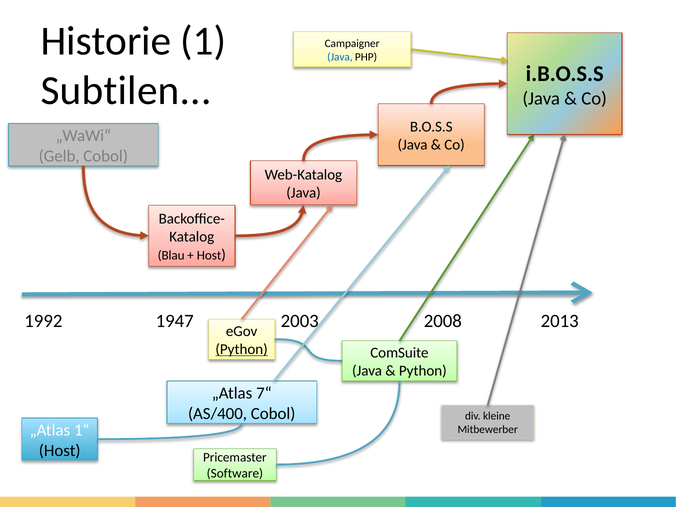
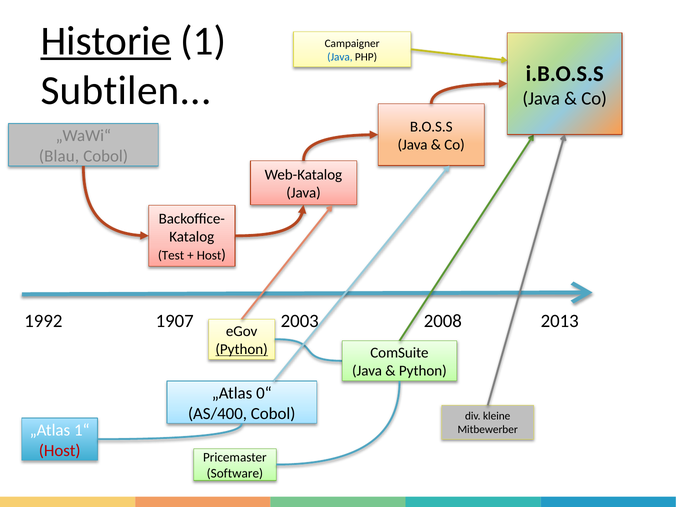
Historie underline: none -> present (106, 41)
Gelb: Gelb -> Blau (59, 156)
Blau: Blau -> Test (171, 255)
1947: 1947 -> 1907 (175, 321)
7“: 7“ -> 0“ (264, 393)
Host colour: black -> red (60, 450)
